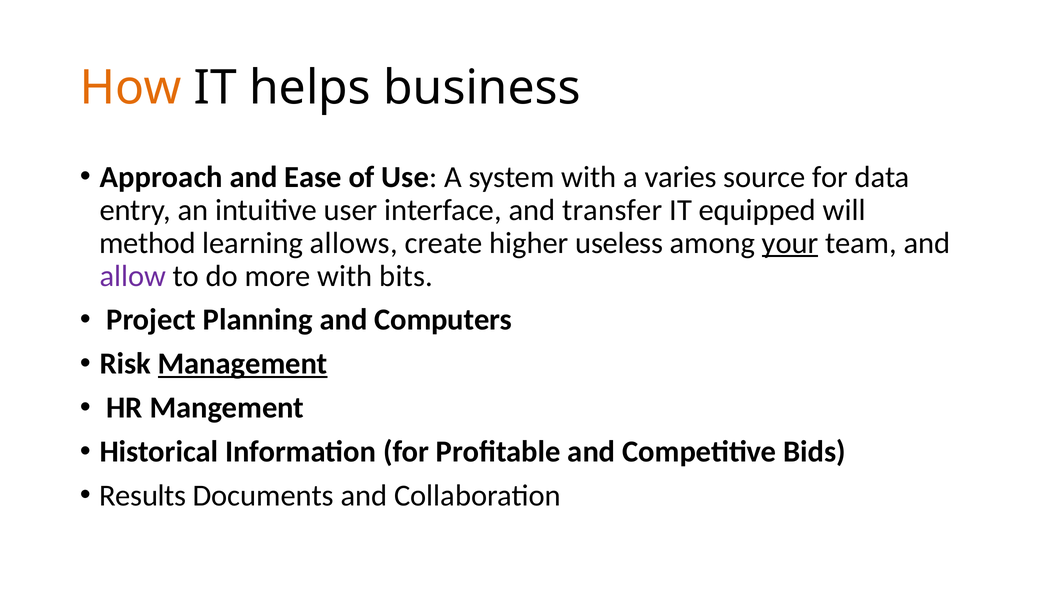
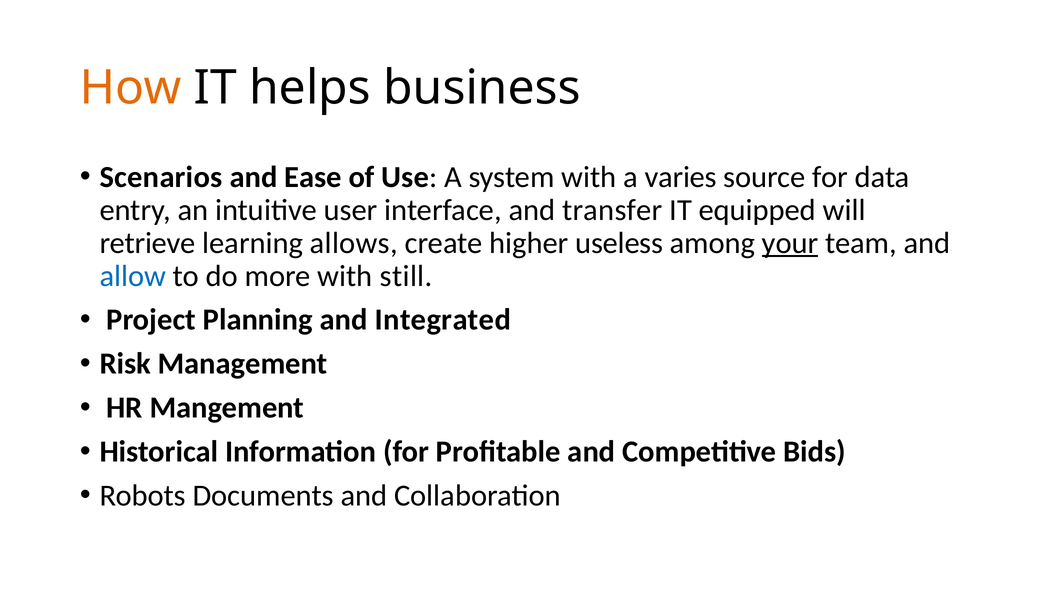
Approach: Approach -> Scenarios (161, 177)
method: method -> retrieve (148, 243)
allow colour: purple -> blue (133, 276)
bits: bits -> still (406, 276)
Computers: Computers -> Integrated (443, 320)
Management underline: present -> none (243, 364)
Results: Results -> Robots (143, 496)
